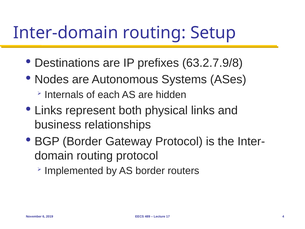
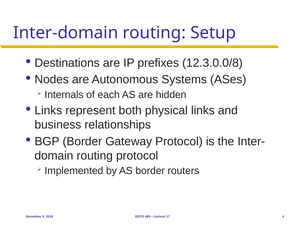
63.2.7.9/8: 63.2.7.9/8 -> 12.3.0.0/8 (212, 63)
